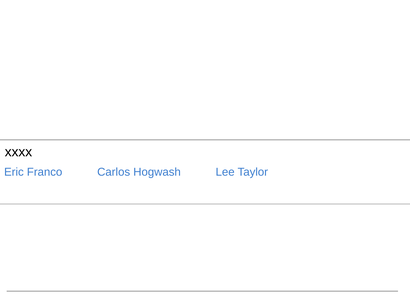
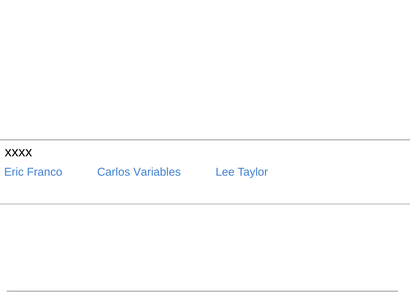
Hogwash: Hogwash -> Variables (157, 172)
